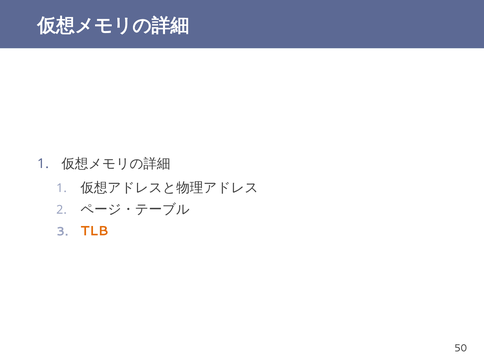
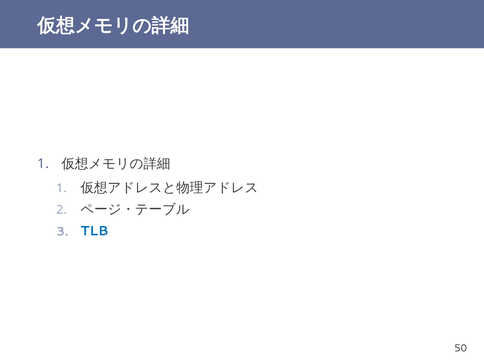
TLB colour: orange -> blue (94, 231)
